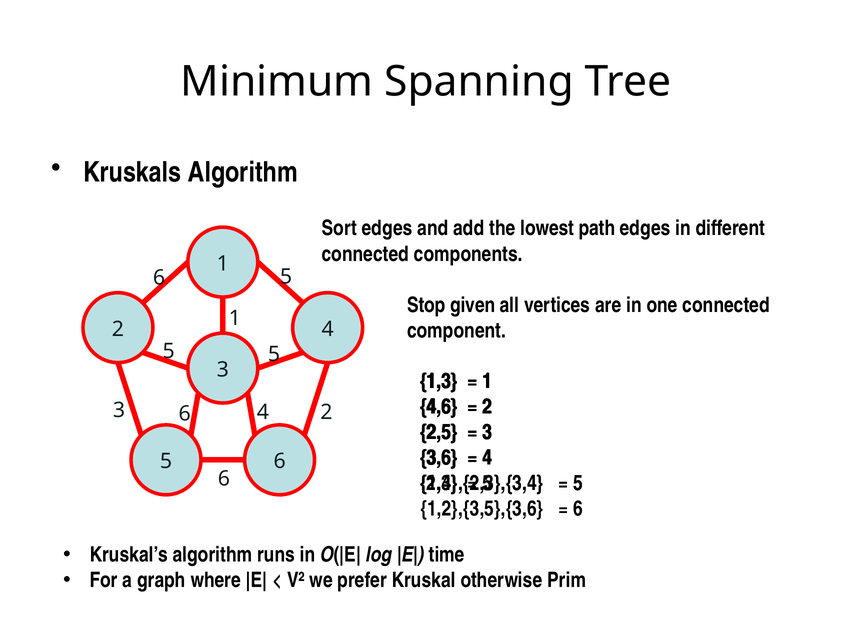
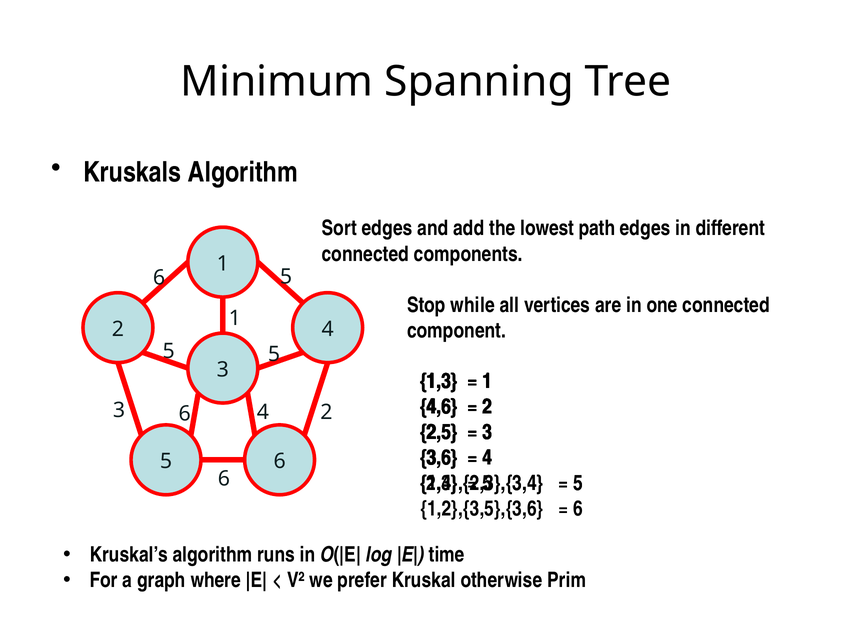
given: given -> while (473, 305)
